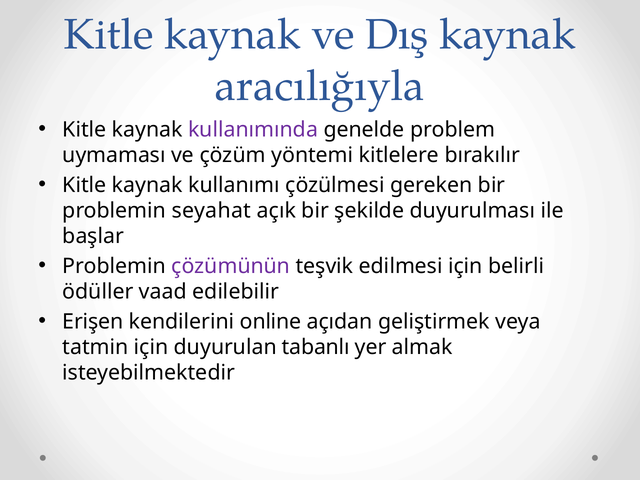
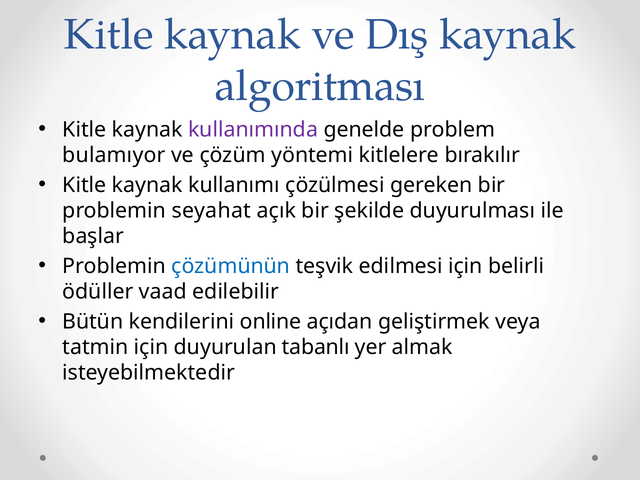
aracılığıyla: aracılığıyla -> algoritması (320, 86)
uymaması: uymaması -> bulamıyor (114, 155)
çözümünün colour: purple -> blue (231, 266)
Erişen: Erişen -> Bütün (93, 321)
